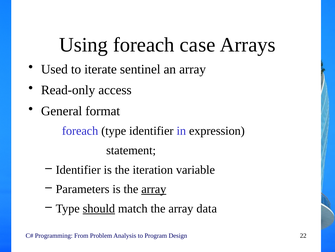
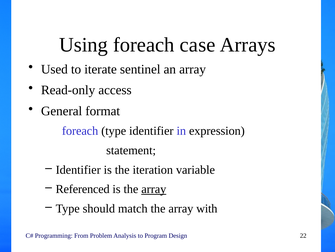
Parameters: Parameters -> Referenced (83, 189)
should underline: present -> none (99, 208)
data: data -> with (207, 208)
